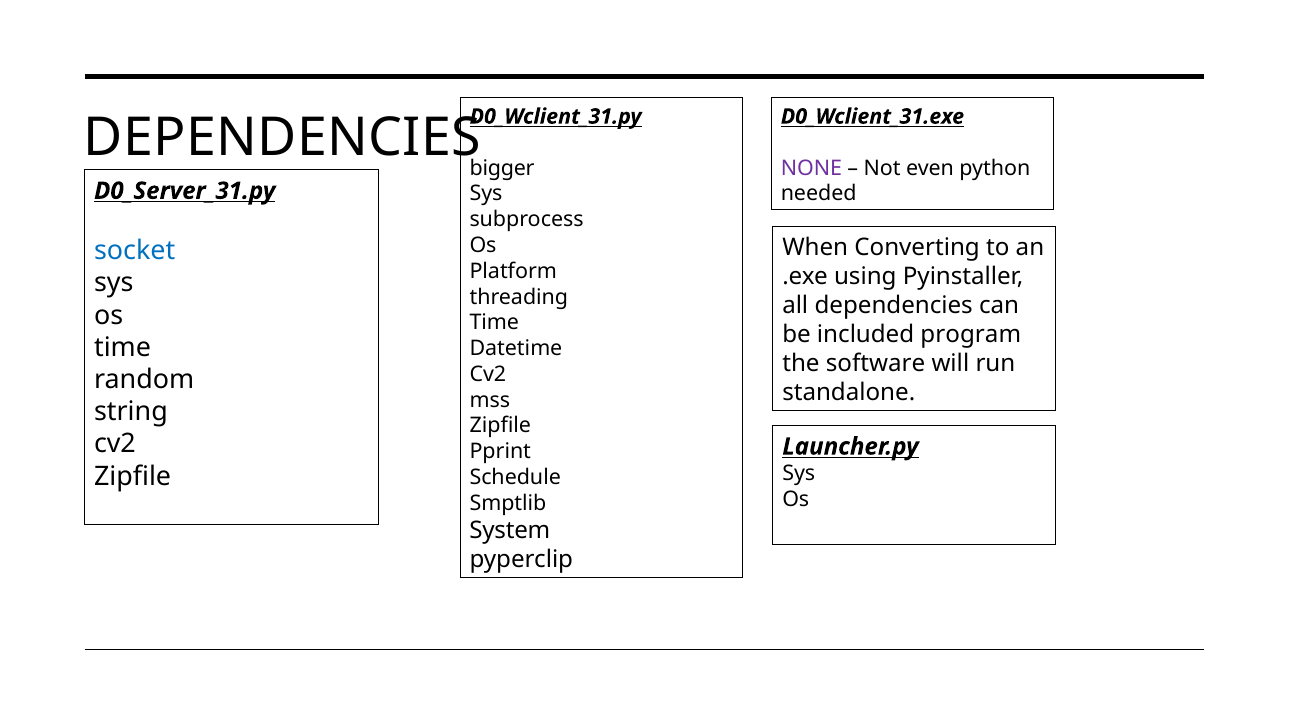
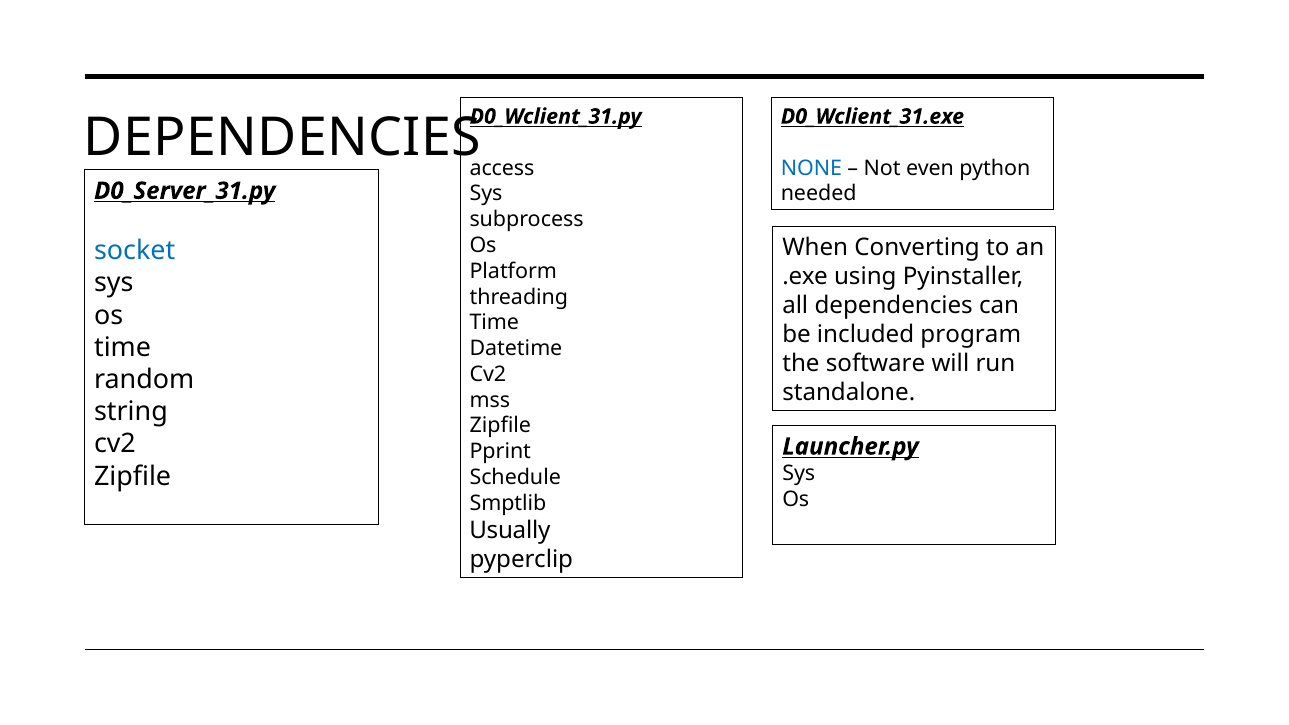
bigger: bigger -> access (502, 168)
NONE colour: purple -> blue (811, 168)
System: System -> Usually (510, 531)
